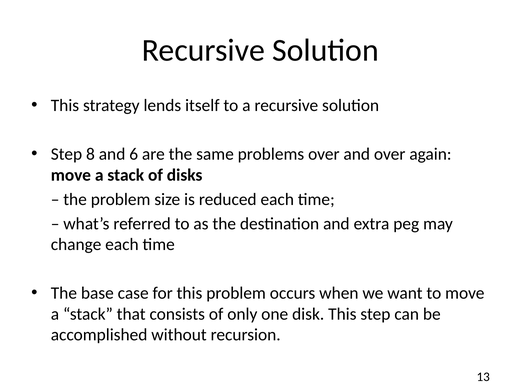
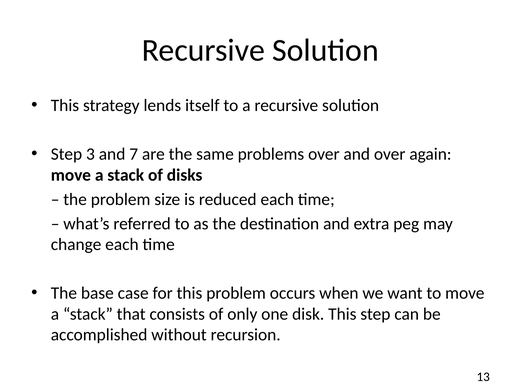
8: 8 -> 3 (90, 154)
6: 6 -> 7 (134, 154)
